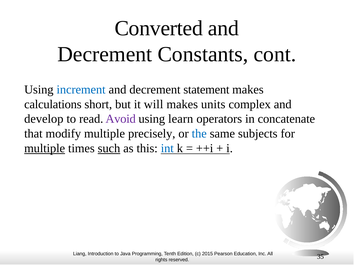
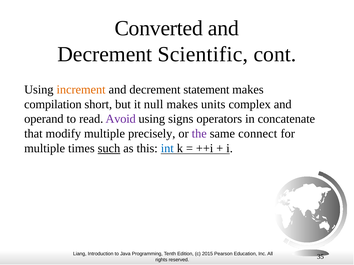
Constants: Constants -> Scientific (203, 54)
increment colour: blue -> orange (81, 90)
calculations: calculations -> compilation (53, 104)
will: will -> null (154, 104)
develop: develop -> operand (44, 119)
learn: learn -> signs (181, 119)
the colour: blue -> purple (199, 134)
subjects: subjects -> connect (258, 134)
multiple underline: present -> none (45, 149)
